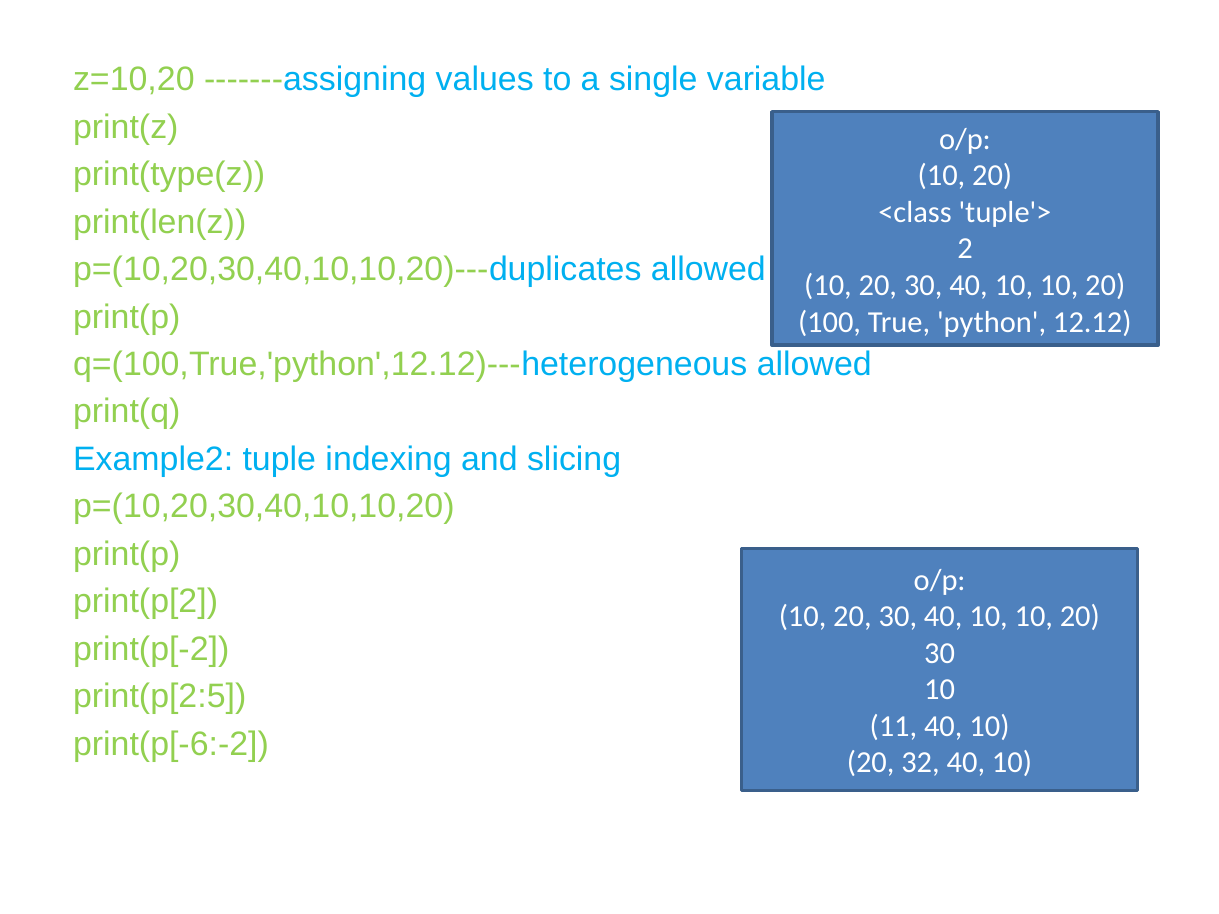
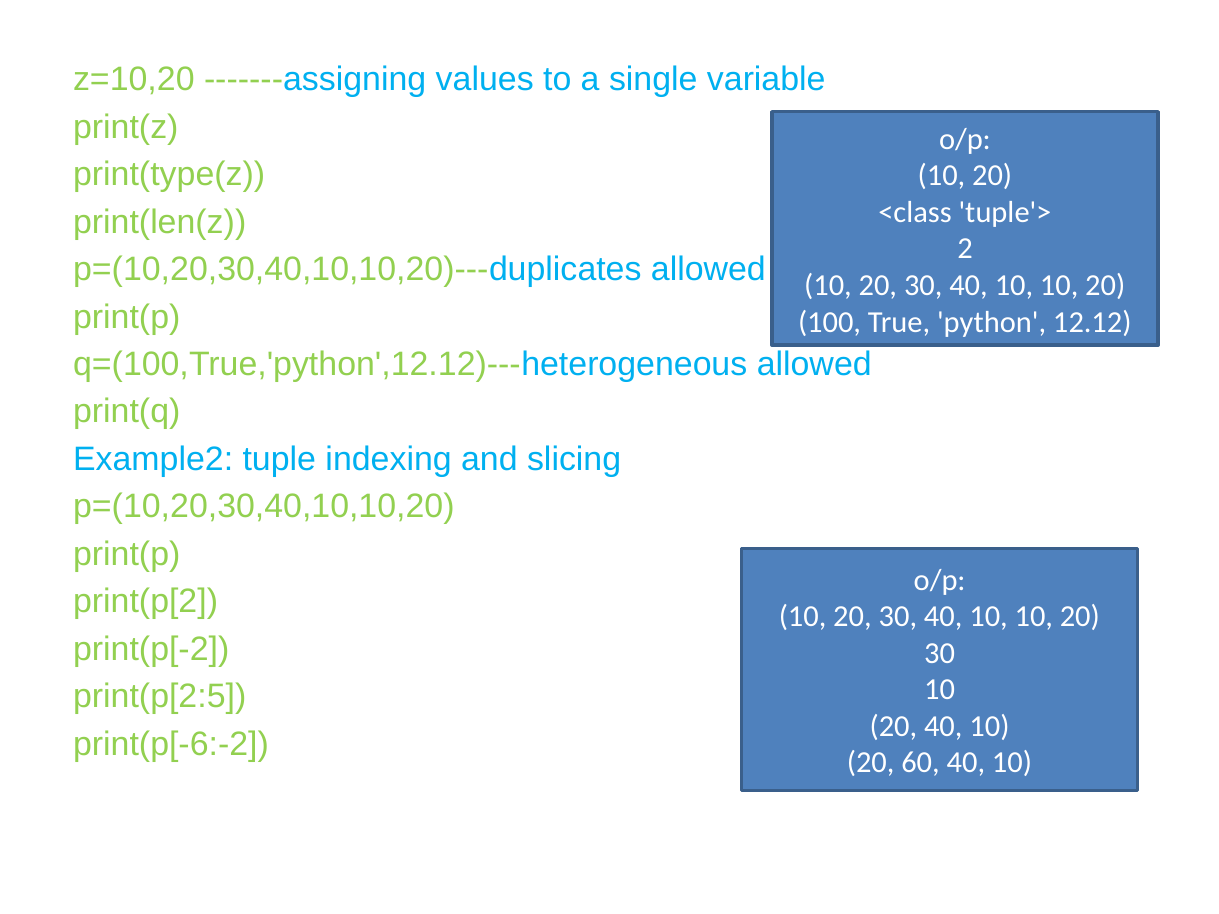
11: 11 -> 20 (893, 726)
32: 32 -> 60 (921, 763)
